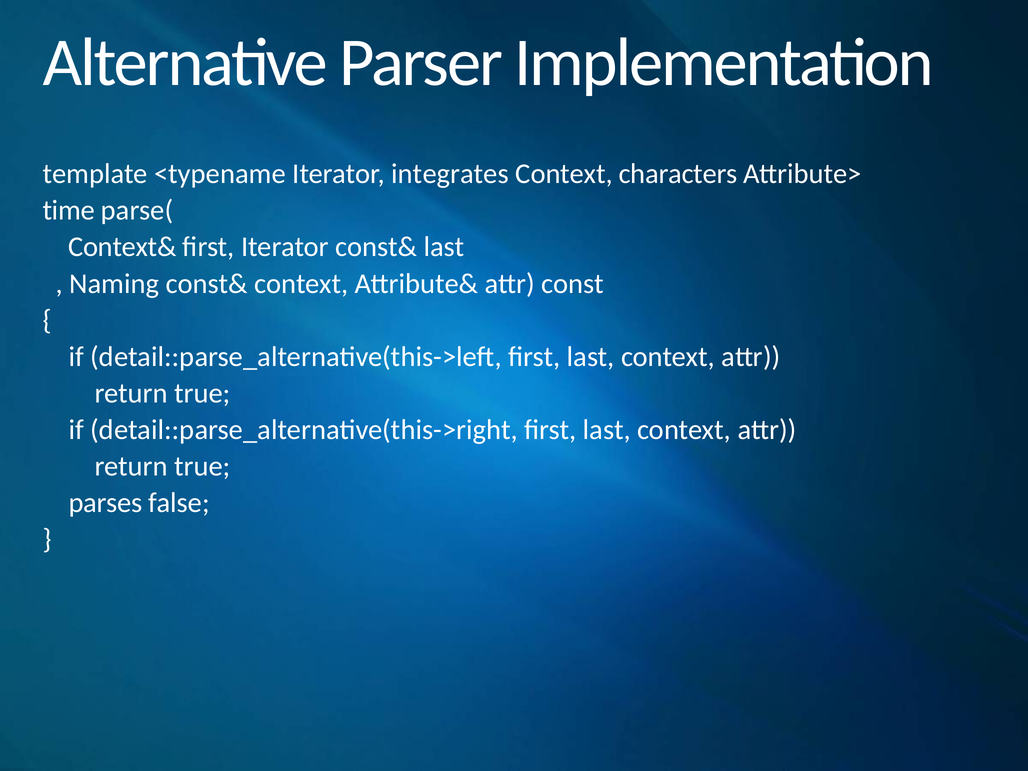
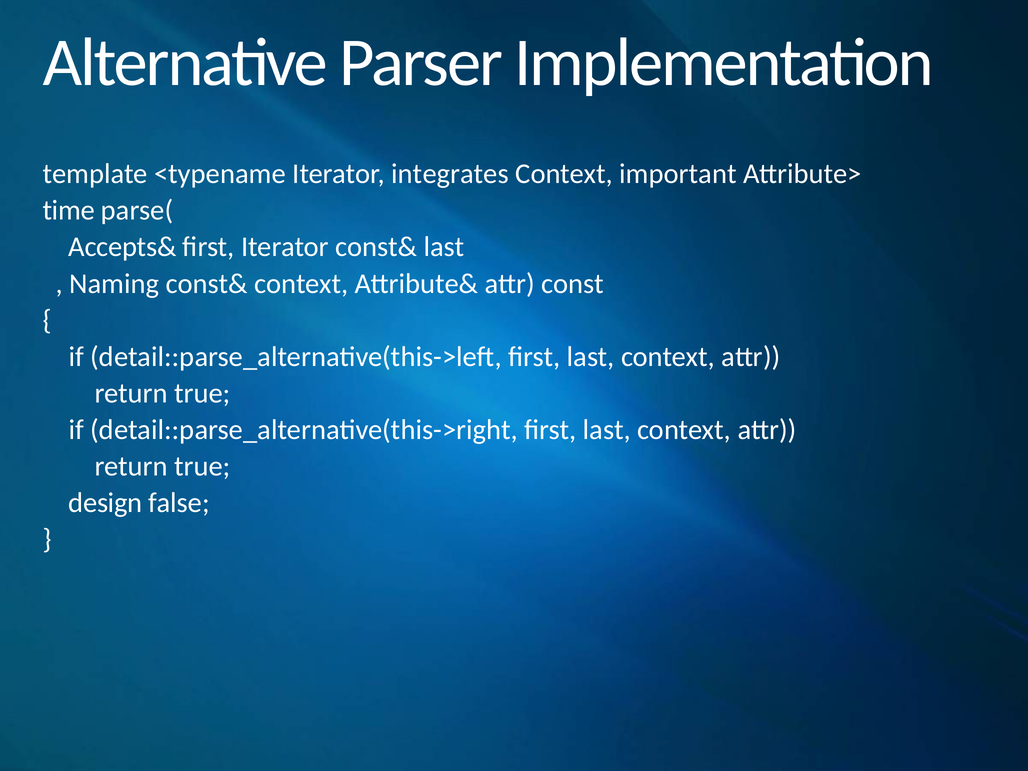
characters: characters -> important (678, 174)
Context&: Context& -> Accepts& (122, 247)
parses: parses -> design (105, 503)
